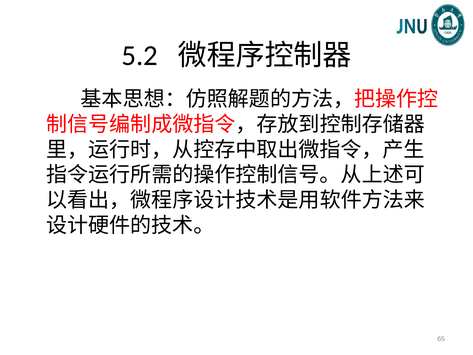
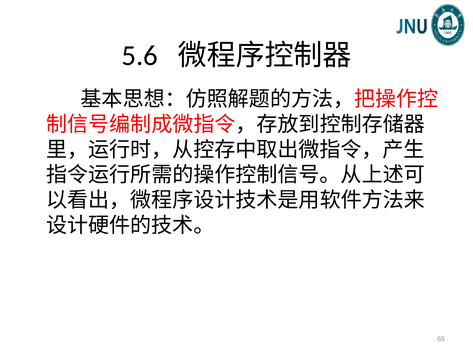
5.2: 5.2 -> 5.6 (140, 56)
